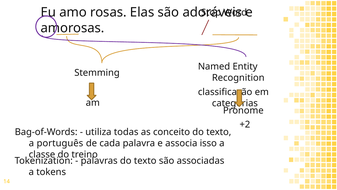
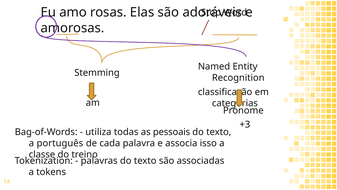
+2: +2 -> +3 (245, 124)
conceito: conceito -> pessoais (172, 132)
